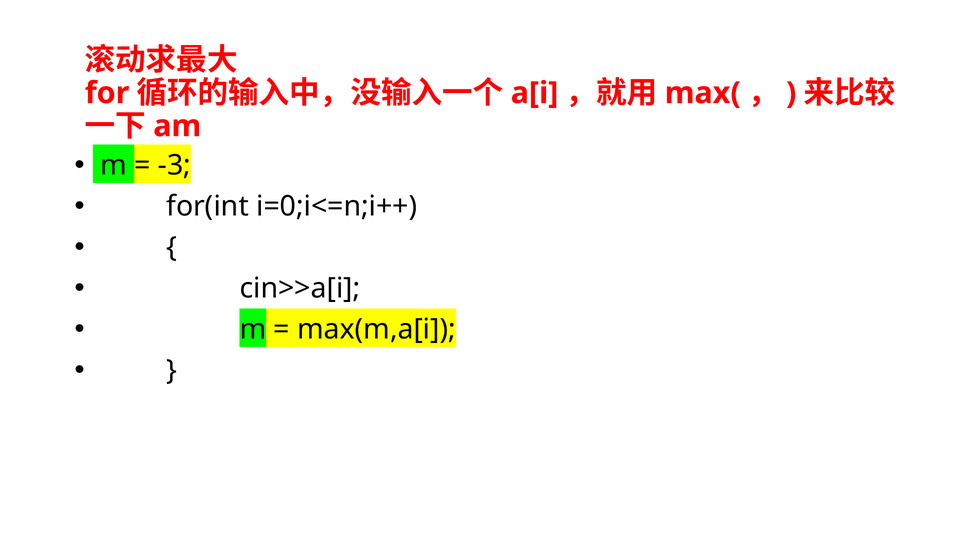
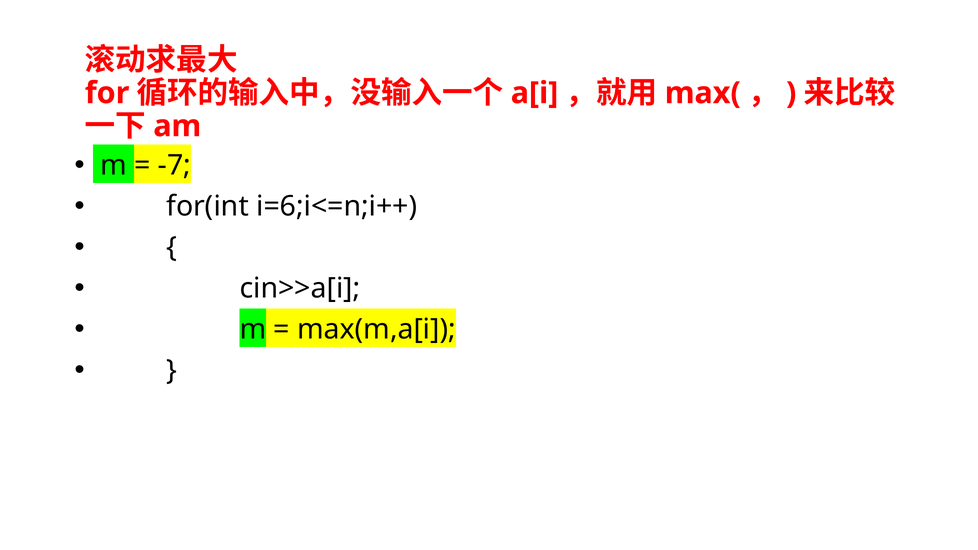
-3: -3 -> -7 (174, 165)
i=0;i<=n;i++: i=0;i<=n;i++ -> i=6;i<=n;i++ (337, 206)
